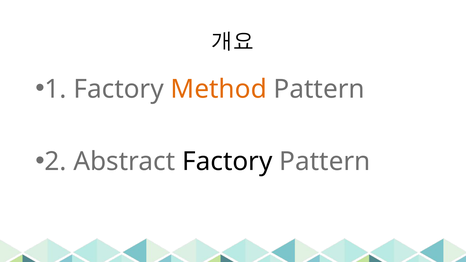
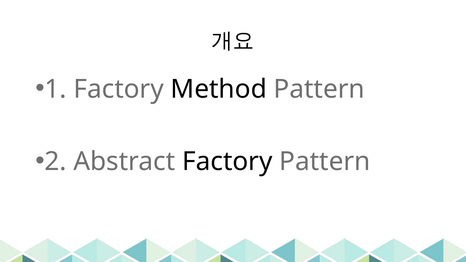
Method colour: orange -> black (219, 89)
